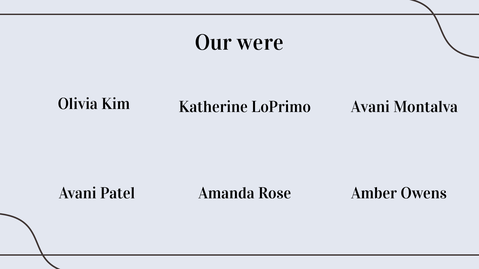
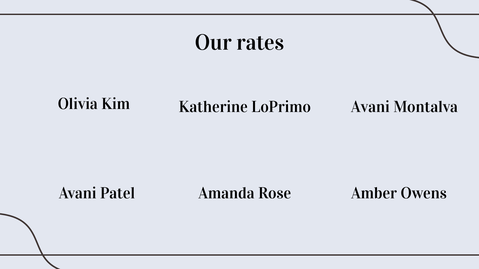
were: were -> rates (261, 43)
